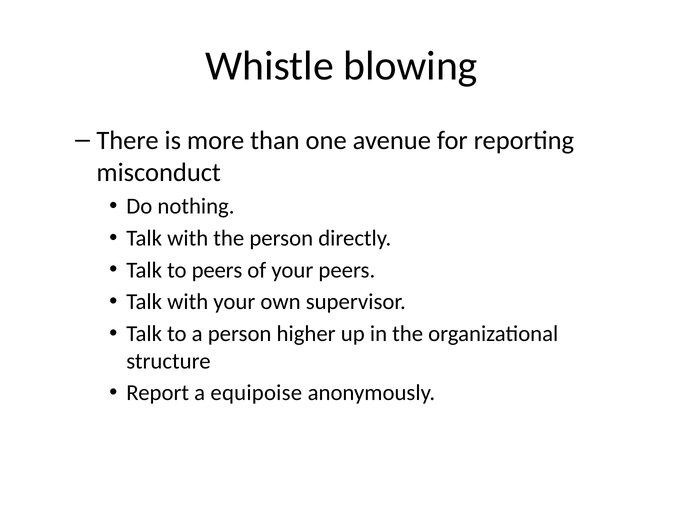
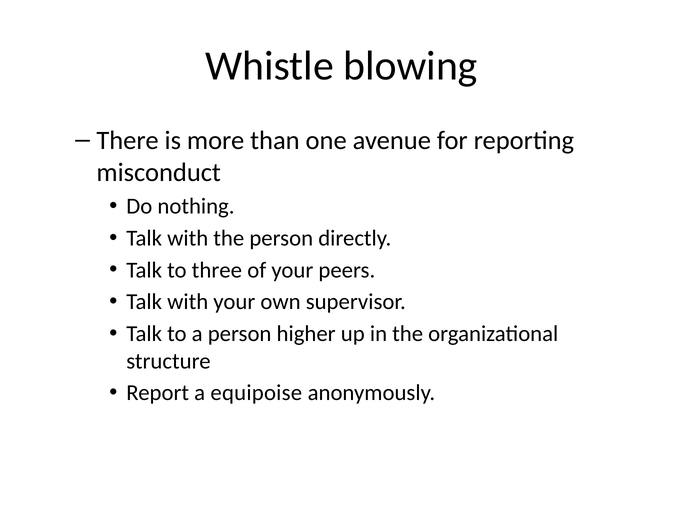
to peers: peers -> three (217, 270)
